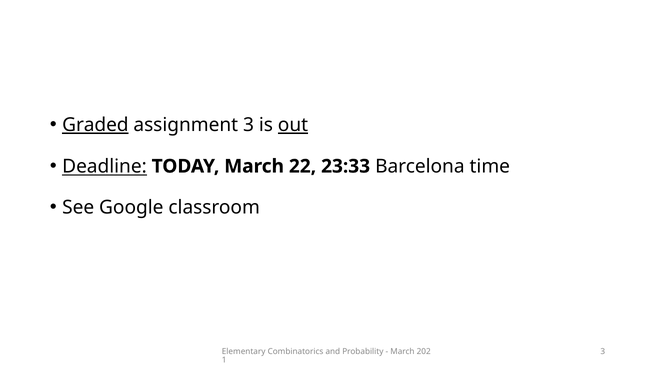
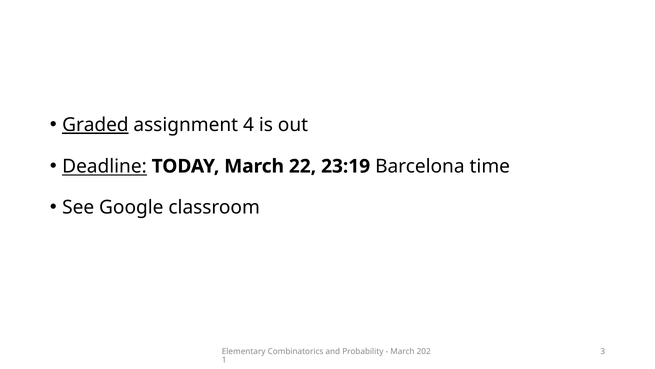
assignment 3: 3 -> 4 (248, 125)
out underline: present -> none (293, 125)
23:33: 23:33 -> 23:19 (346, 166)
